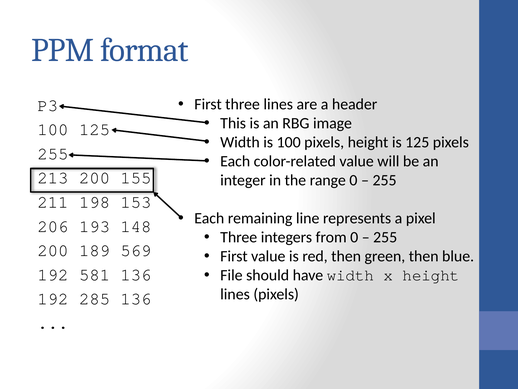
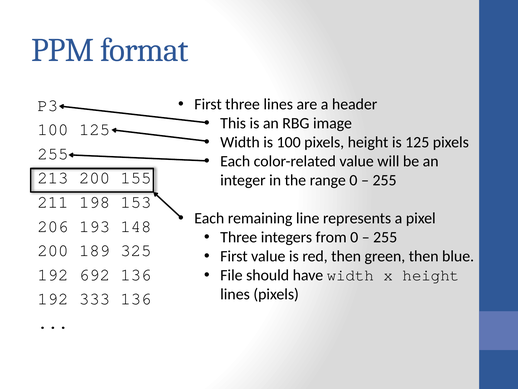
569: 569 -> 325 (136, 250)
581: 581 -> 692 (95, 274)
285: 285 -> 333 (95, 299)
